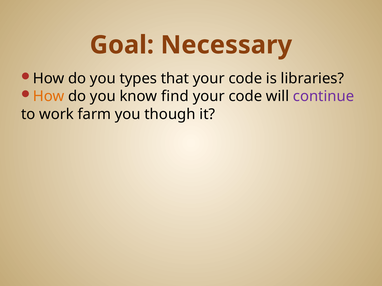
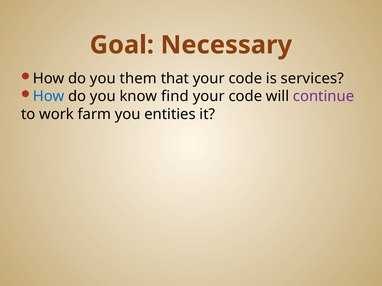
types: types -> them (138, 79)
libraries: libraries -> services (312, 79)
How colour: orange -> blue (49, 97)
though: though -> entities (170, 114)
